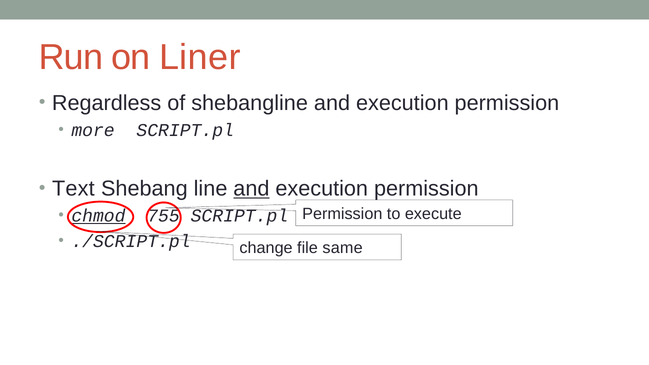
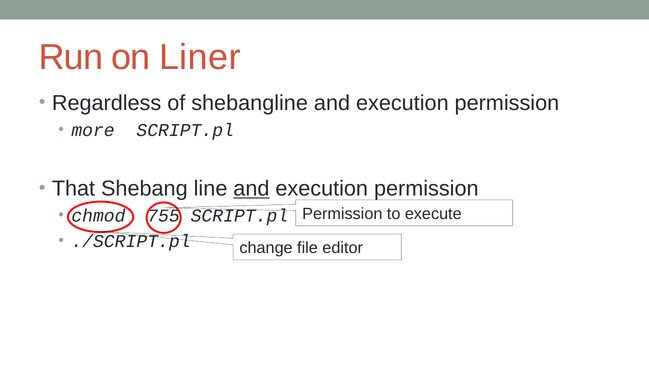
Text: Text -> That (74, 189)
chmod underline: present -> none (98, 216)
same: same -> editor (343, 248)
